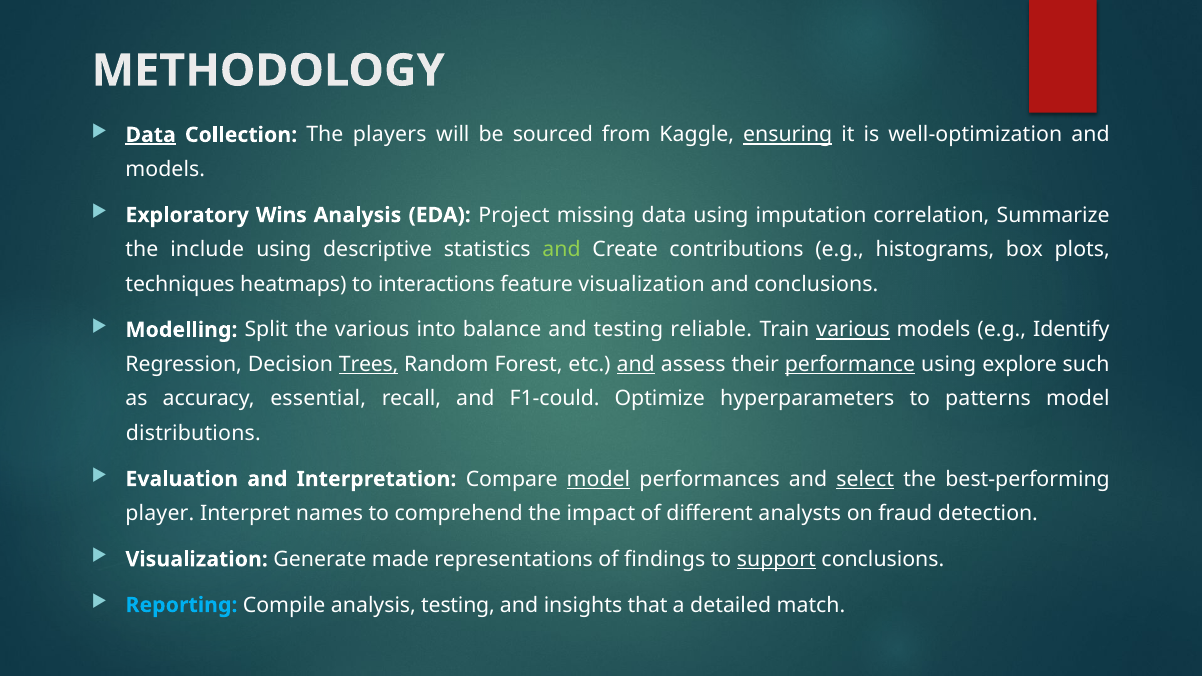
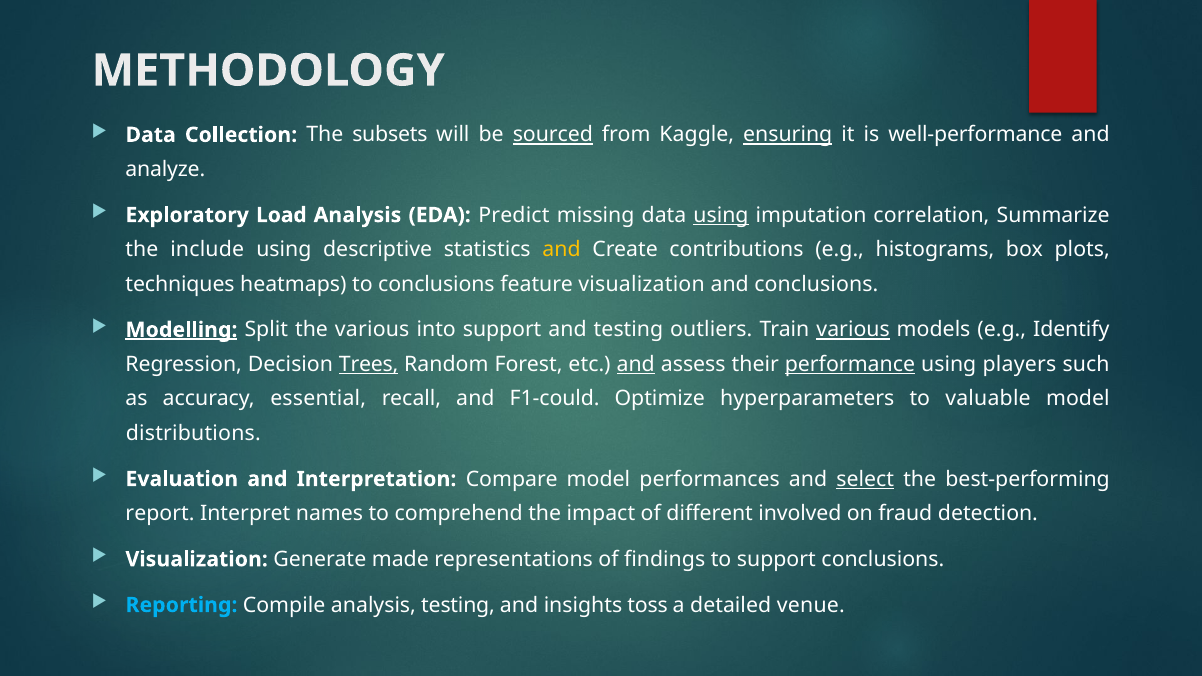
Data underline: present -> none (151, 135)
players: players -> subsets (390, 135)
sourced underline: none -> present (553, 135)
well-optimization: well-optimization -> well-performance (975, 135)
models: models -> analyze (165, 169)
Wins: Wins -> Load (281, 215)
Project: Project -> Predict (514, 215)
using underline: none -> present (721, 215)
and colour: light green -> yellow (561, 250)
to interactions: interactions -> conclusions (436, 284)
Modelling underline: none -> present (181, 330)
into balance: balance -> support (502, 330)
reliable: reliable -> outliers (711, 330)
explore: explore -> players (1019, 364)
patterns: patterns -> valuable (988, 399)
model underline: present -> none (598, 479)
player: player -> report (160, 514)
analysts: analysts -> involved (800, 514)
support underline: present -> none (776, 559)
that: that -> toss (648, 605)
match: match -> venue (811, 605)
